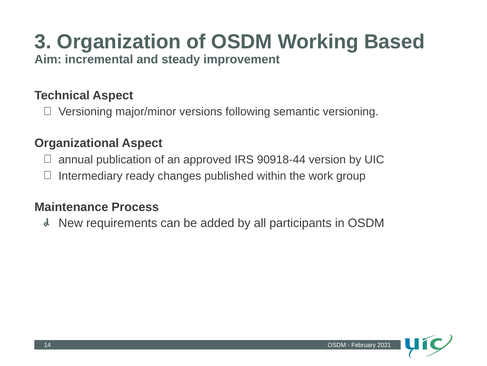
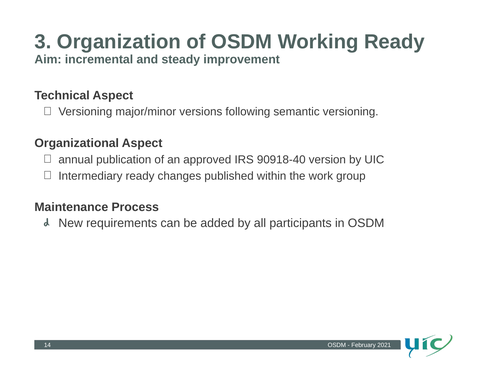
Working Based: Based -> Ready (394, 42)
90918-44: 90918-44 -> 90918-40 (281, 159)
